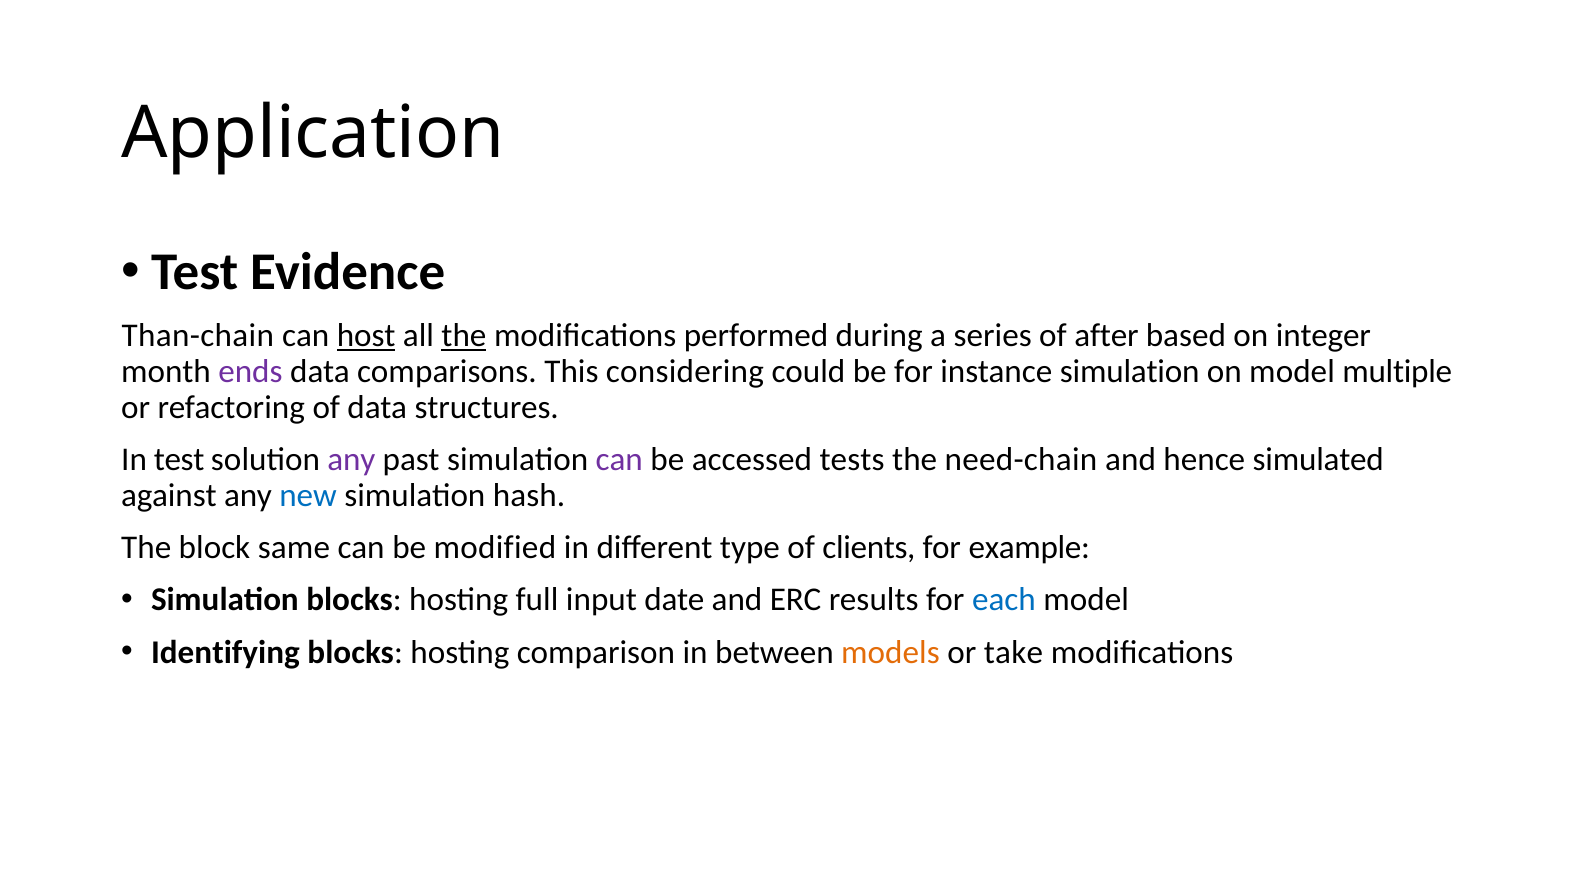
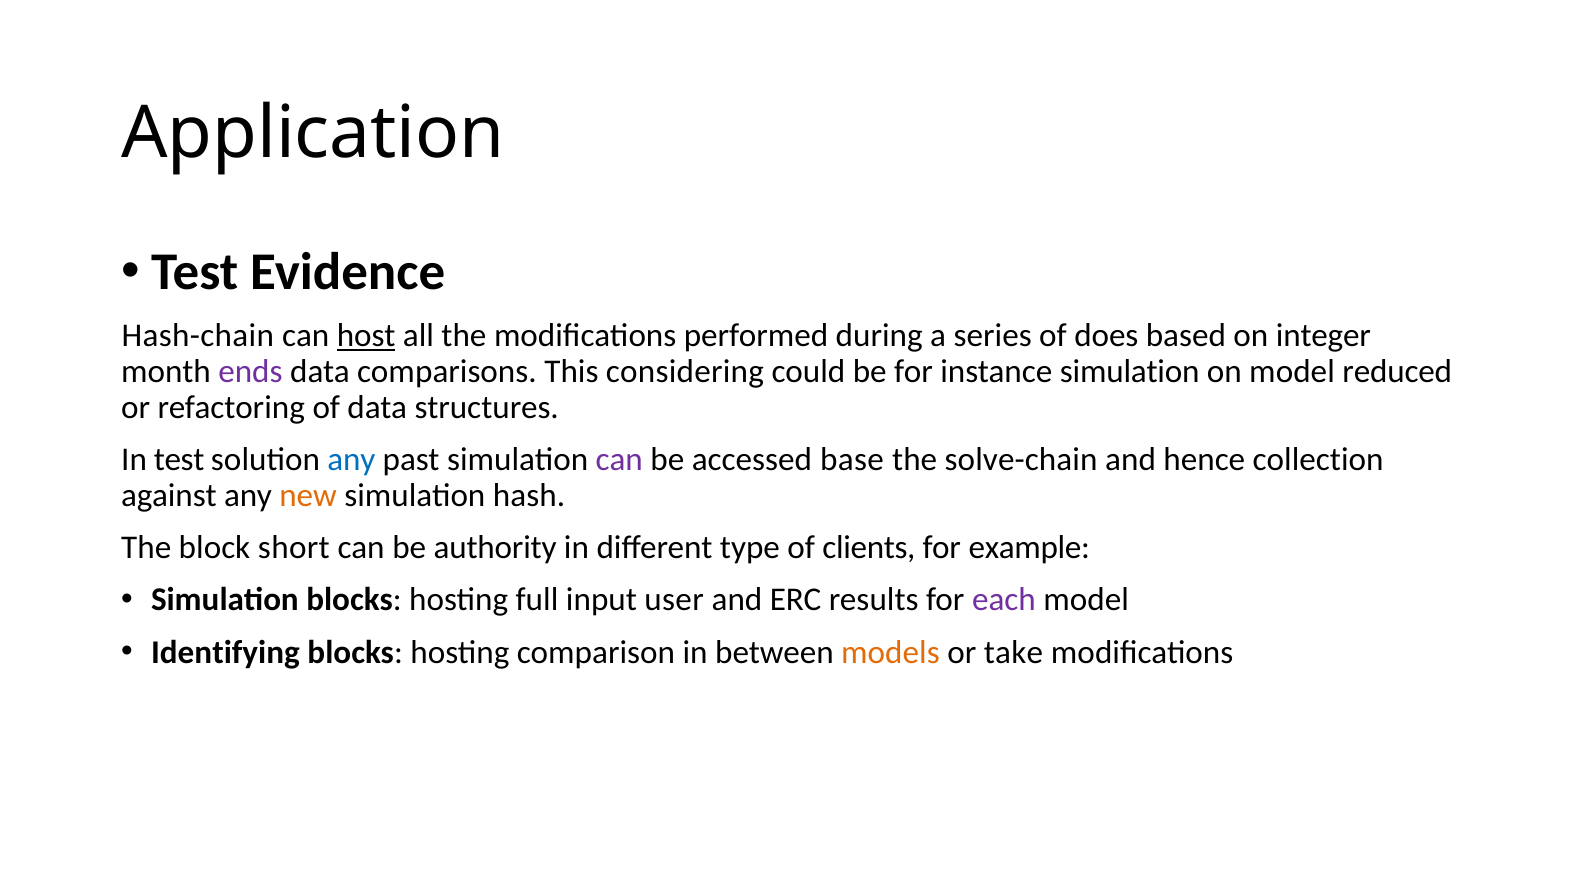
Than-chain: Than-chain -> Hash-chain (198, 336)
the underline: present -> none (464, 336)
after: after -> does (1106, 336)
multiple: multiple -> reduced (1397, 371)
any colour: purple -> blue (351, 460)
tests: tests -> base (852, 460)
need-chain: need-chain -> solve-chain (1021, 460)
simulated: simulated -> collection (1318, 460)
new colour: blue -> orange (308, 495)
same: same -> short (294, 548)
modified: modified -> authority (495, 548)
date: date -> user (674, 600)
each colour: blue -> purple (1004, 600)
